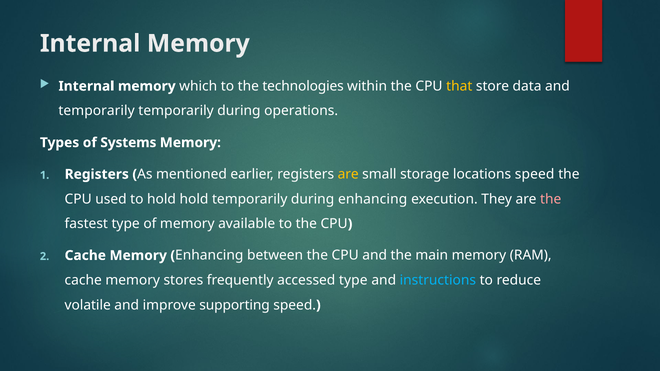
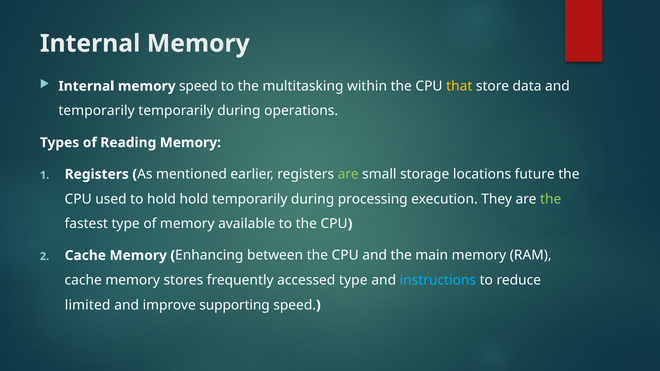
memory which: which -> speed (198, 86)
technologies: technologies -> multitasking (303, 86)
Systems: Systems -> Reading (128, 143)
are colour: yellow -> light green (348, 174)
locations speed: speed -> future (535, 174)
during enhancing: enhancing -> processing (373, 199)
the colour: pink -> light green (551, 199)
volatile: volatile -> limited (88, 305)
